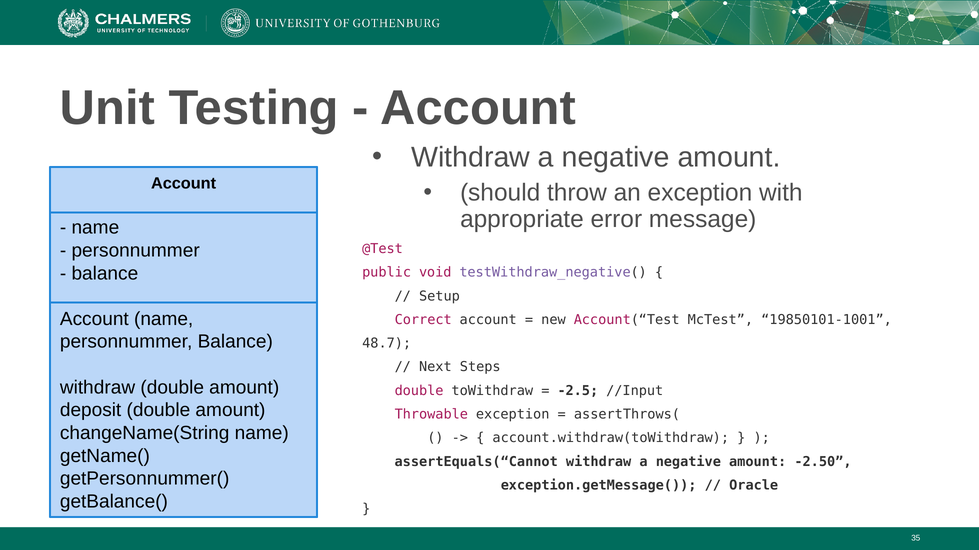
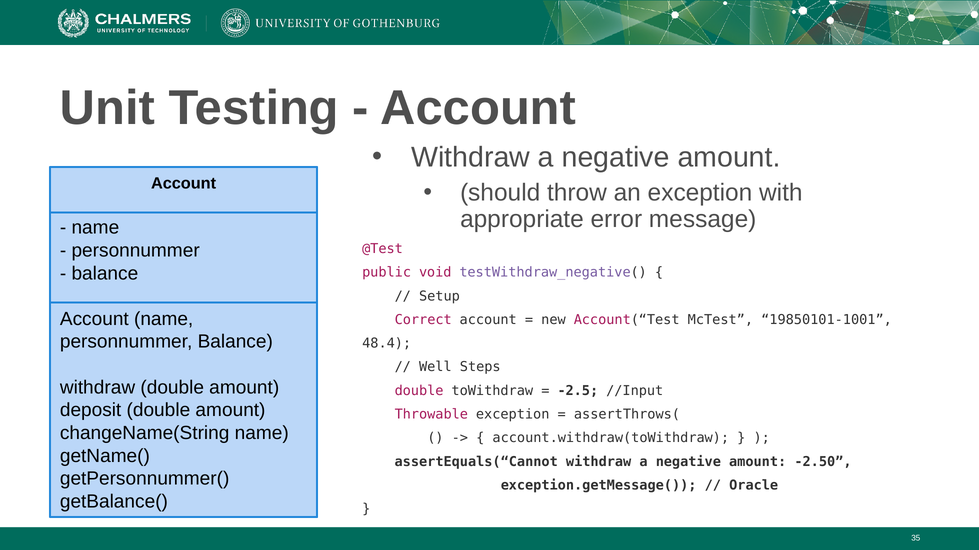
48.7: 48.7 -> 48.4 (387, 344)
Next: Next -> Well (435, 367)
